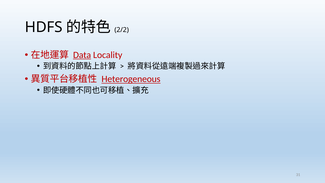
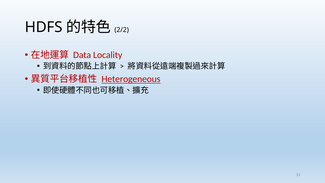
Data underline: present -> none (82, 55)
